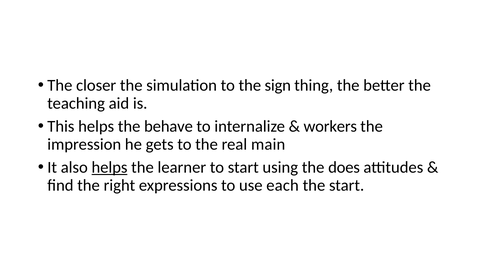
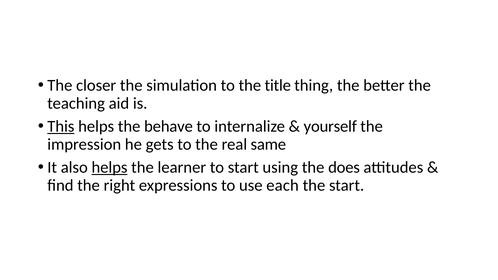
sign: sign -> title (278, 85)
This underline: none -> present (61, 126)
workers: workers -> yourself (330, 126)
main: main -> same (268, 144)
